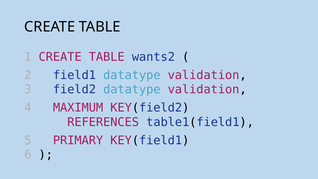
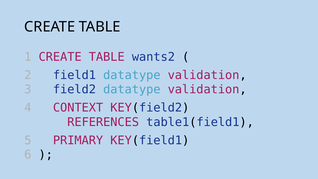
MAXIMUM: MAXIMUM -> CONTEXT (78, 108)
